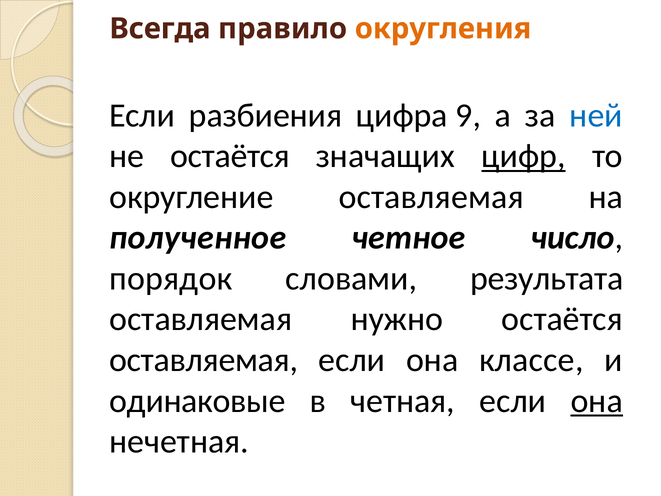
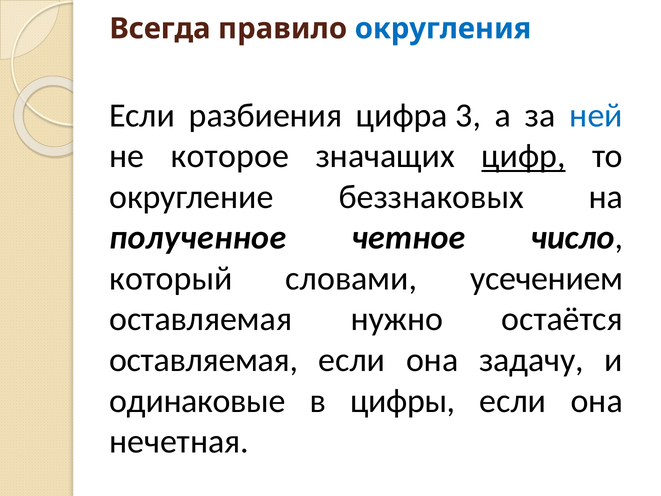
округления colour: orange -> blue (443, 29)
9: 9 -> 3 (468, 115)
не остаётся: остаётся -> которое (230, 156)
округление оставляемая: оставляемая -> беззнаковых (431, 197)
порядок: порядок -> который (171, 278)
результата: результата -> усечением (547, 278)
классе: классе -> задачу (531, 360)
четная: четная -> цифры (403, 401)
она underline: present -> none (597, 401)
